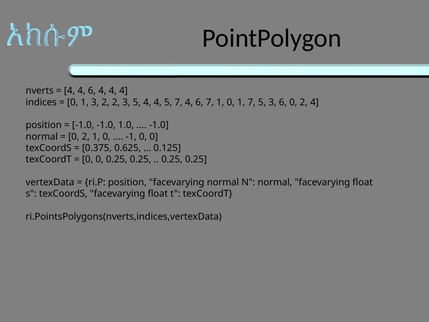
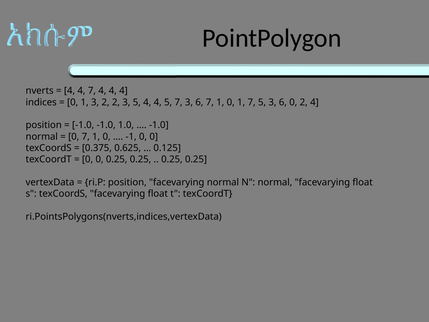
4 4 6: 6 -> 7 (92, 91)
7 4: 4 -> 3 (189, 102)
2: 2 -> 7 (86, 136)
